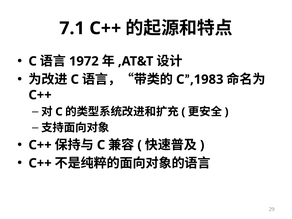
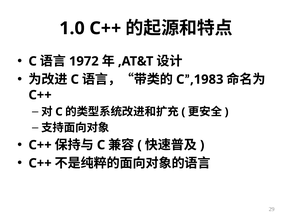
7.1: 7.1 -> 1.0 (72, 28)
